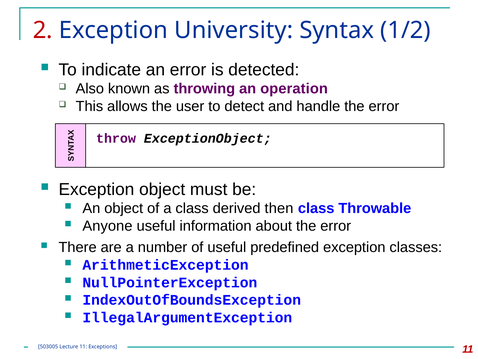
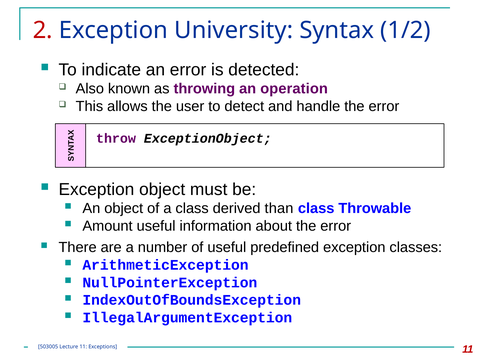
then: then -> than (279, 208)
Anyone: Anyone -> Amount (108, 226)
